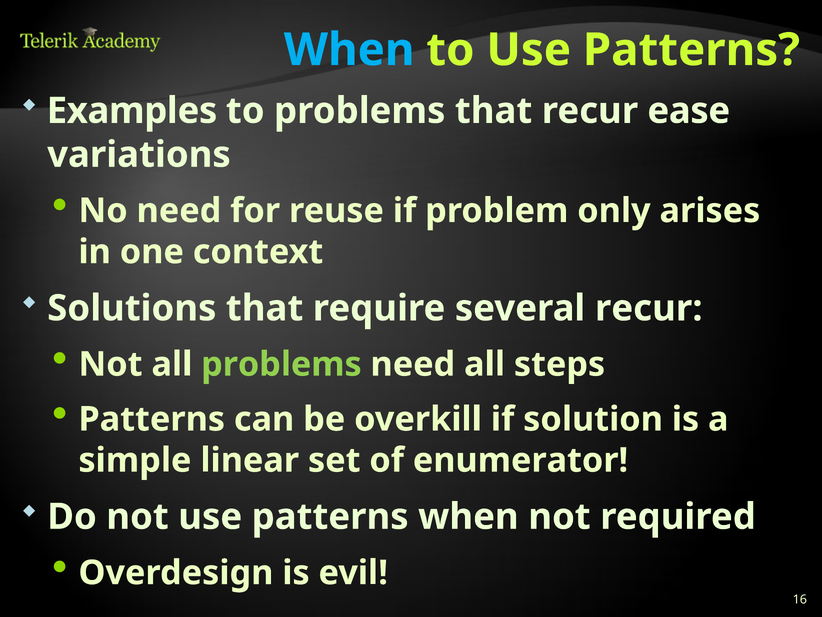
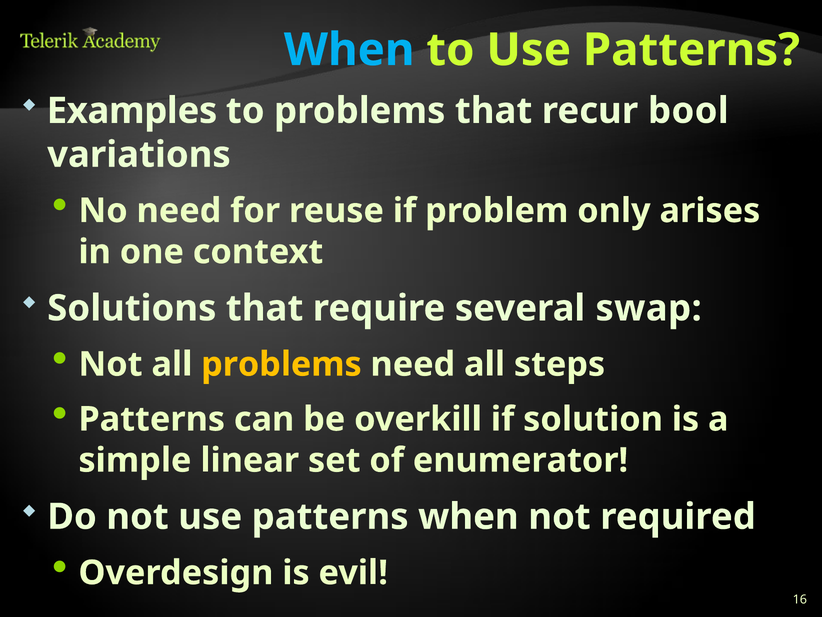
ease: ease -> bool (688, 111)
several recur: recur -> swap (649, 308)
problems colour: light green -> yellow (281, 364)
